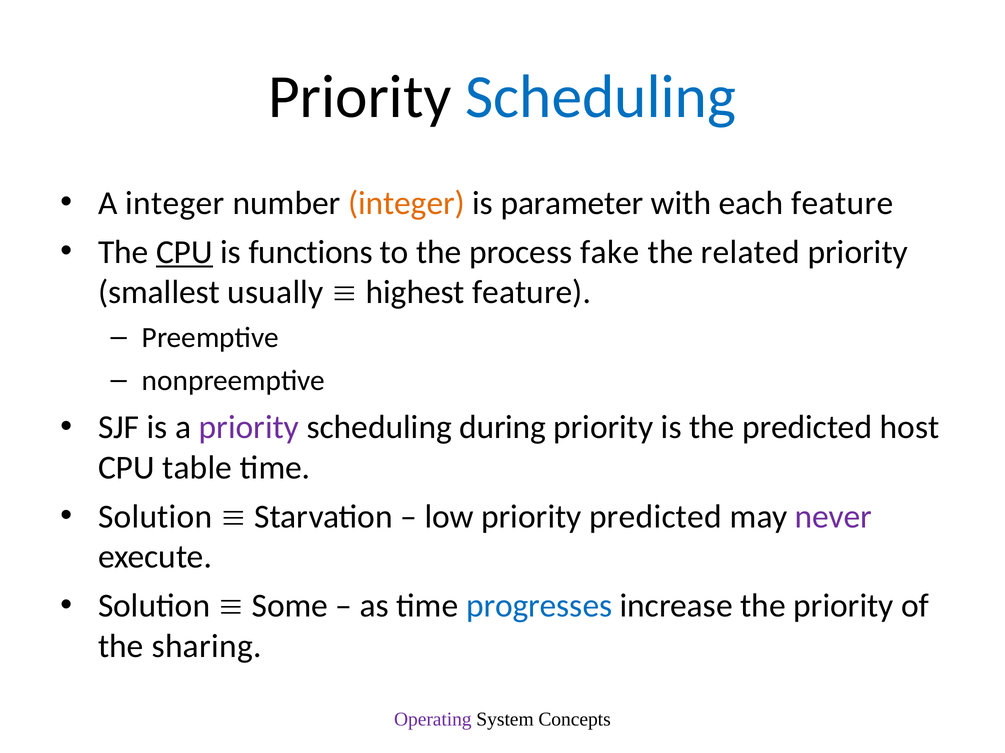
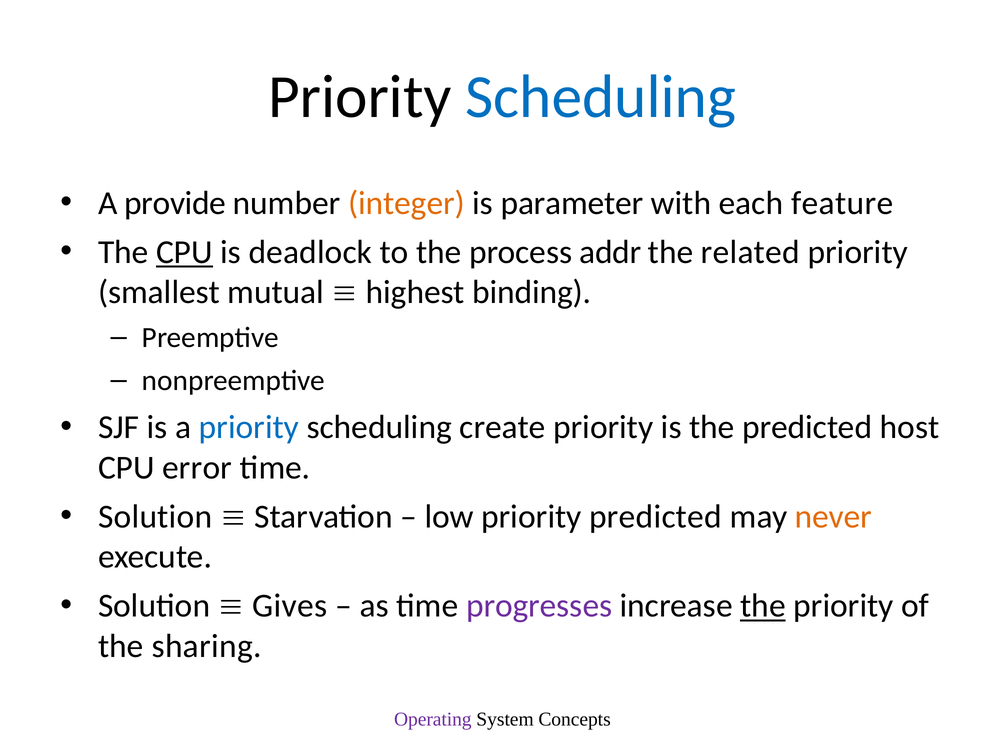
A integer: integer -> provide (175, 203)
functions: functions -> deadlock (310, 252)
fake: fake -> addr (610, 252)
usually: usually -> mutual (276, 293)
highest feature: feature -> binding (532, 293)
priority colour: purple -> blue (249, 428)
during: during -> create (503, 428)
table: table -> error (197, 468)
never colour: purple -> orange (833, 517)
Some: Some -> Gives (290, 607)
progresses colour: blue -> purple (539, 607)
the underline: none -> present (763, 607)
